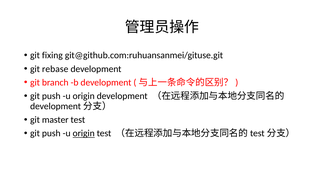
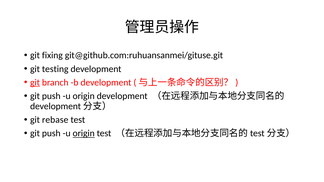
rebase: rebase -> testing (55, 69)
git underline: none -> present (35, 83)
master: master -> rebase (55, 120)
